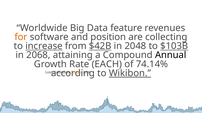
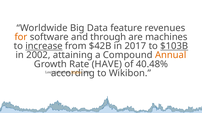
position: position -> through (108, 37)
collecting: collecting -> machines (166, 37)
$42B underline: present -> none (100, 46)
2048: 2048 -> 2017 (135, 46)
2068: 2068 -> 2002 (38, 55)
Annual colour: black -> orange (171, 55)
EACH: EACH -> HAVE (107, 64)
74.14%: 74.14% -> 40.48% (152, 64)
Wikibon underline: present -> none (130, 74)
